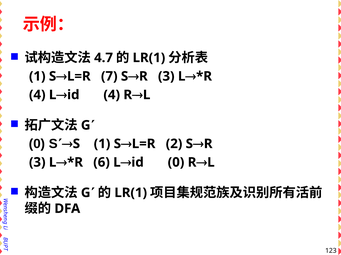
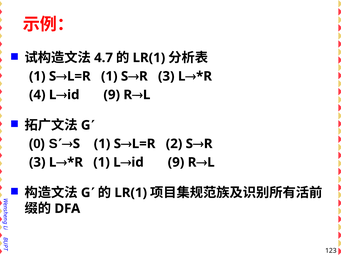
7: 7 -> 1 (109, 76)
4: 4 -> 9 (112, 95)
6: 6 -> 1 (102, 163)
0: 0 -> 9 (176, 163)
